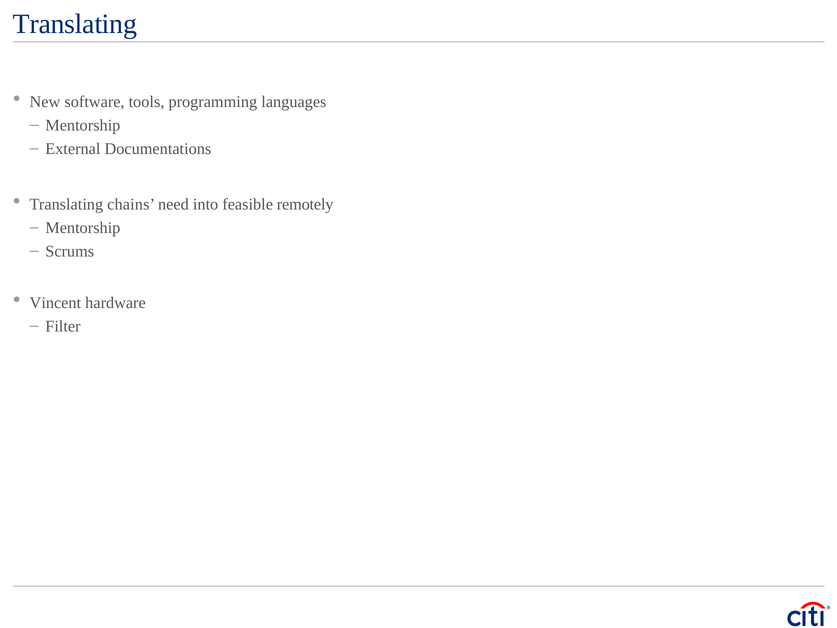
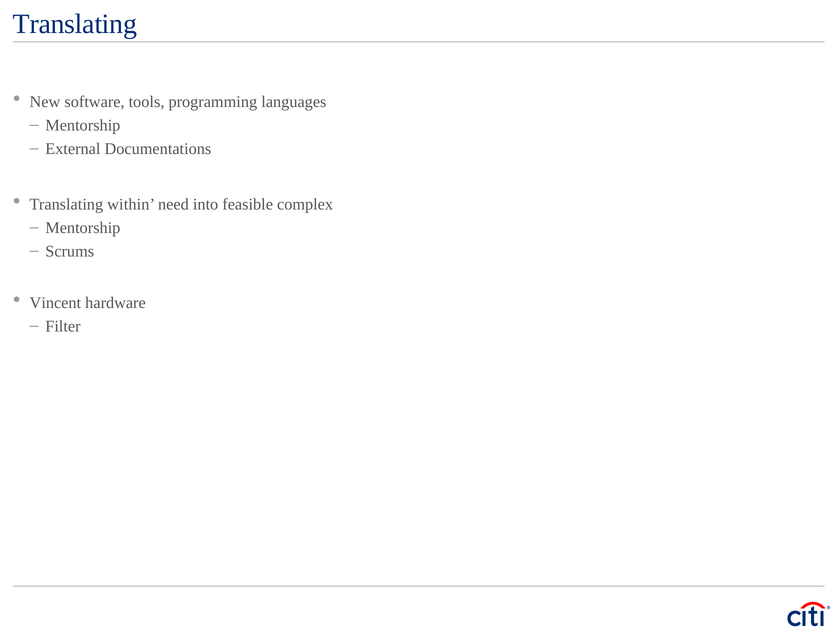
chains: chains -> within (131, 204)
remotely: remotely -> complex (305, 204)
